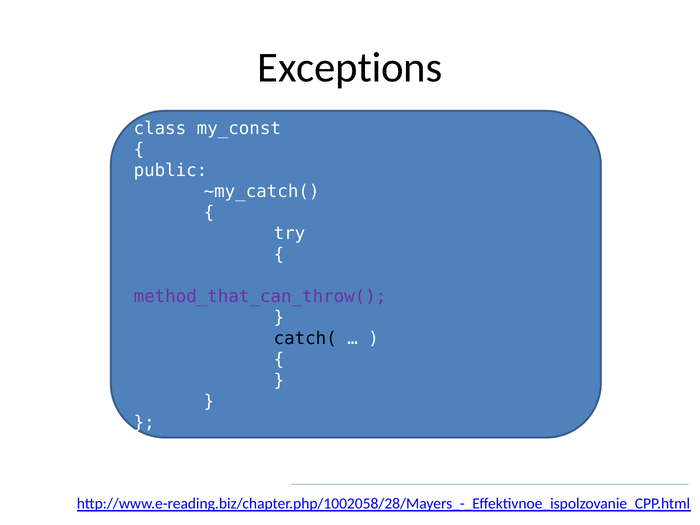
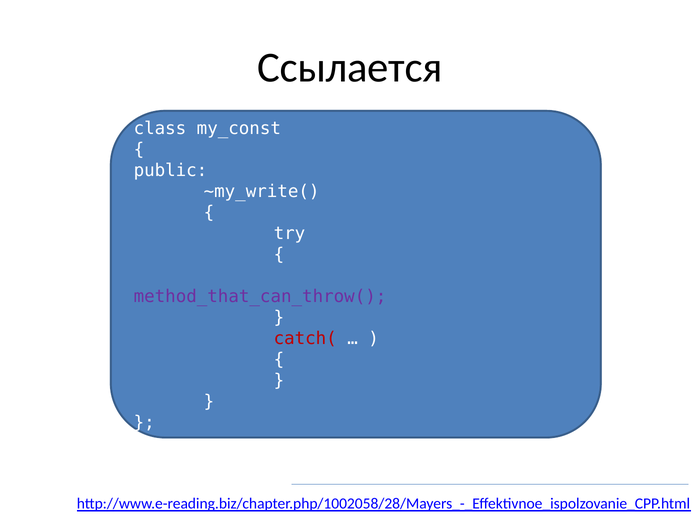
Exceptions: Exceptions -> Ссылается (350, 68)
~my_catch(: ~my_catch( -> ~my_write( (262, 191)
catch( colour: black -> red (305, 338)
